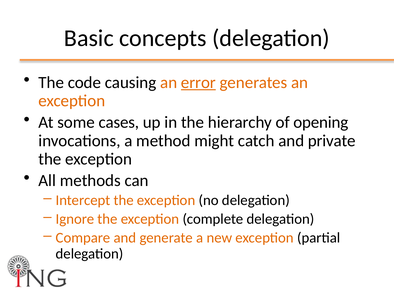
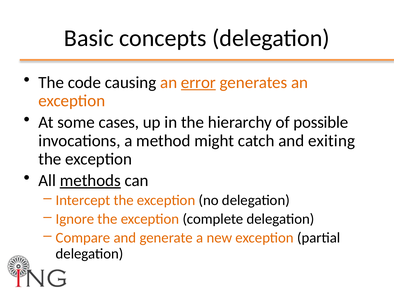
opening: opening -> possible (321, 122)
private: private -> exiting (332, 140)
methods underline: none -> present (90, 180)
